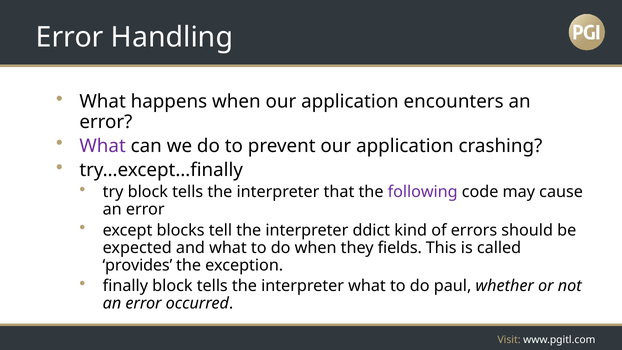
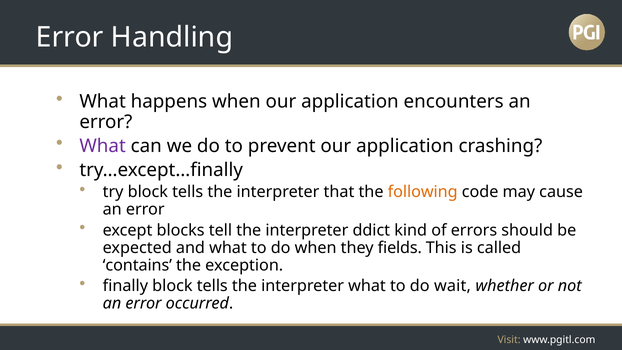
following colour: purple -> orange (423, 192)
provides: provides -> contains (137, 265)
paul: paul -> wait (453, 286)
